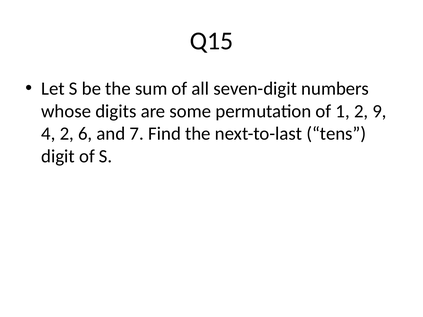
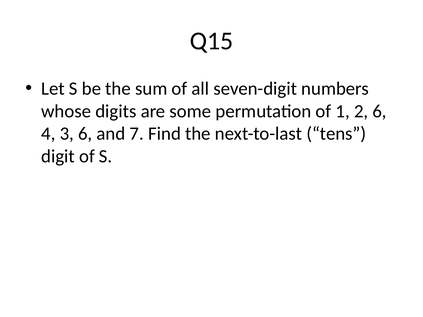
2 9: 9 -> 6 (380, 111)
4 2: 2 -> 3 (67, 134)
